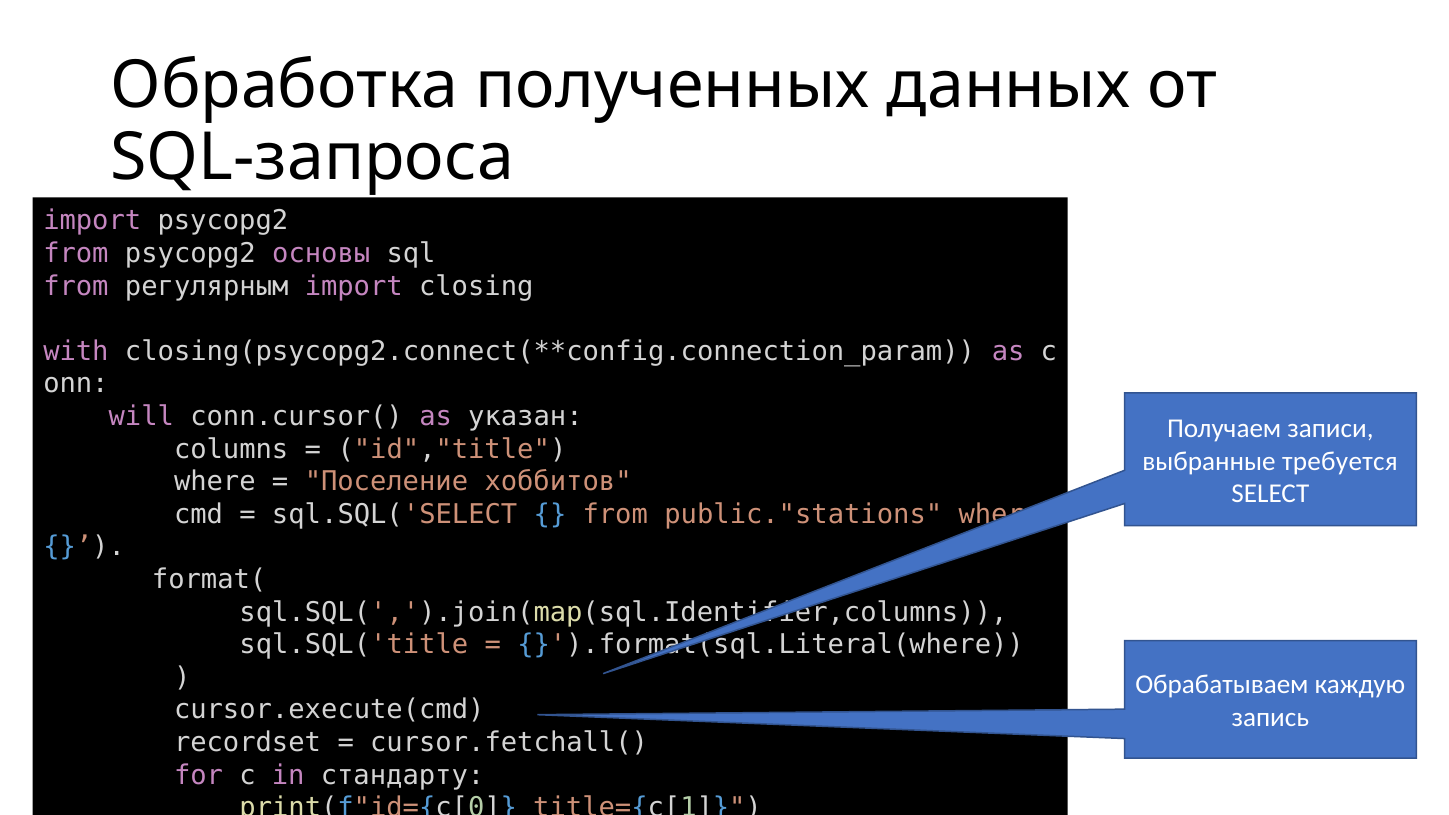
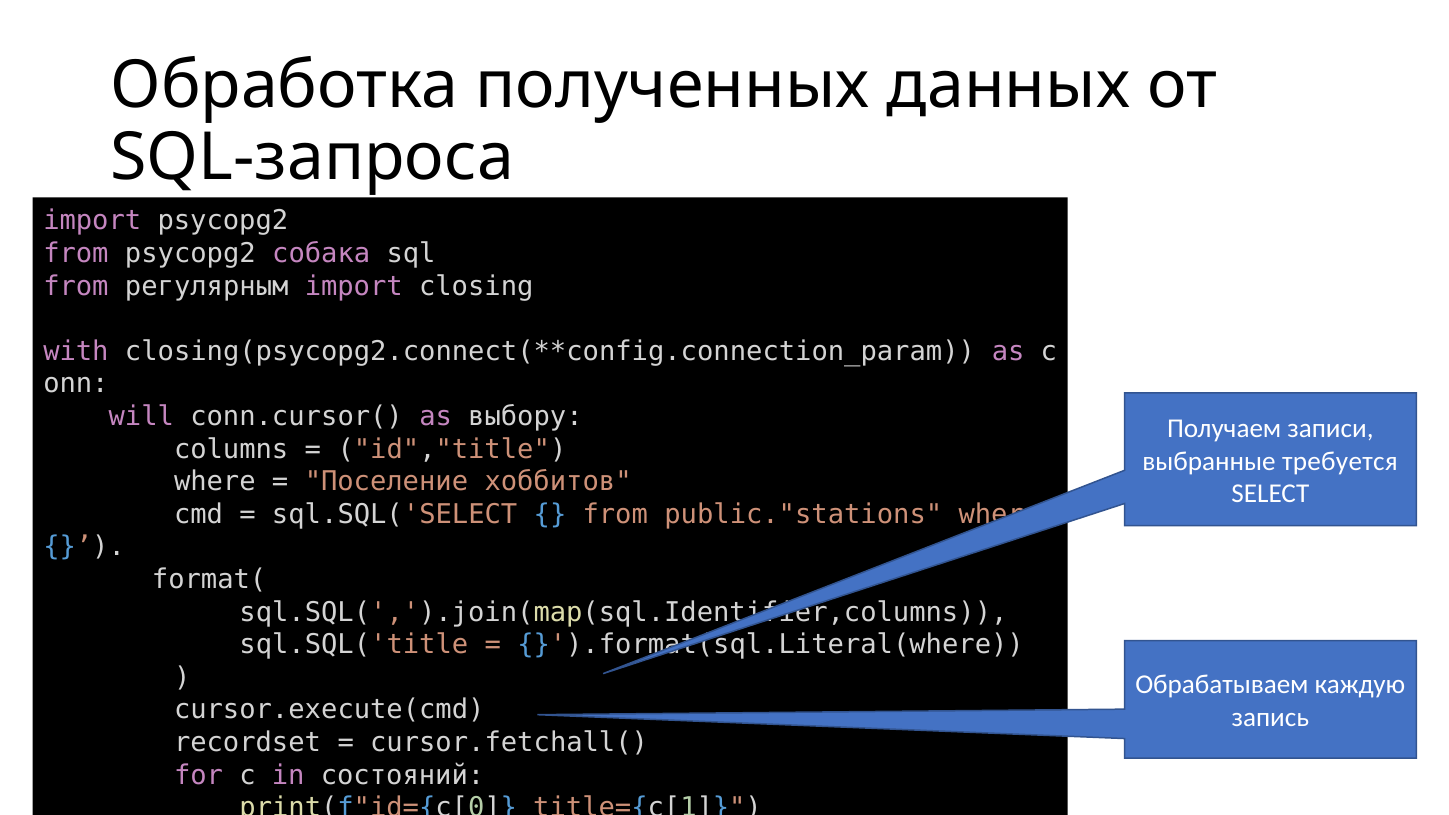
основы: основы -> собака (321, 254)
указан: указан -> выбору (525, 417)
стандарту: стандарту -> состояний (403, 775)
